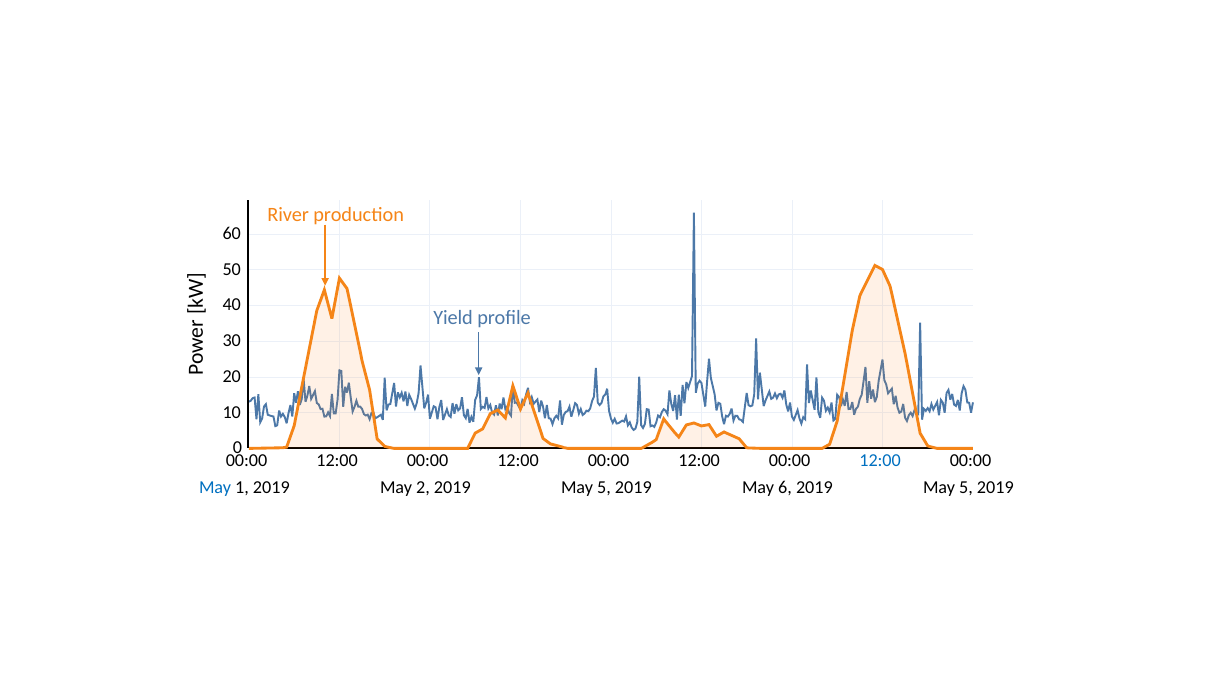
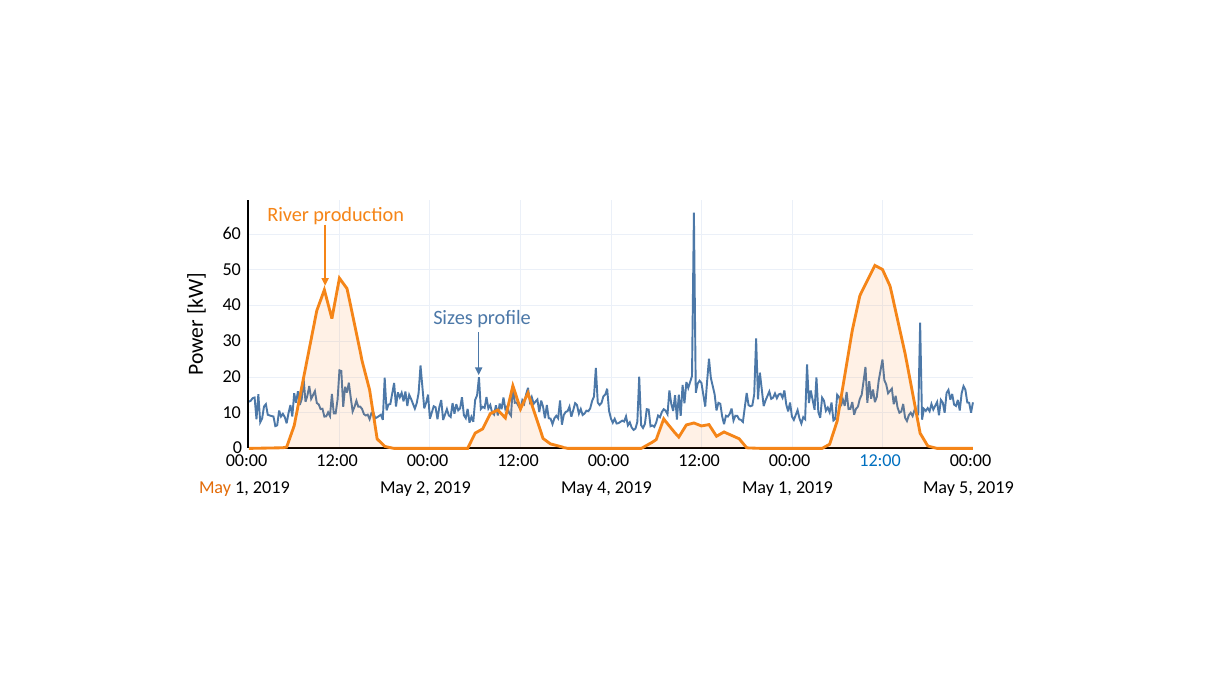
Yield: Yield -> Sizes (453, 318)
May colour: blue -> orange (215, 487)
5: 5 -> 4 (604, 487)
6: 6 -> 1 (785, 487)
